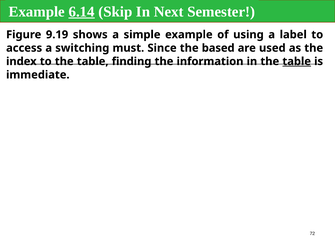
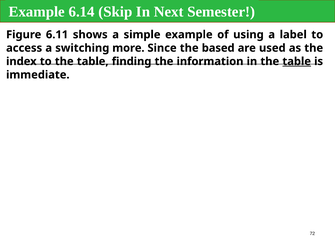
6.14 underline: present -> none (82, 12)
9.19: 9.19 -> 6.11 (57, 35)
must: must -> more (128, 48)
